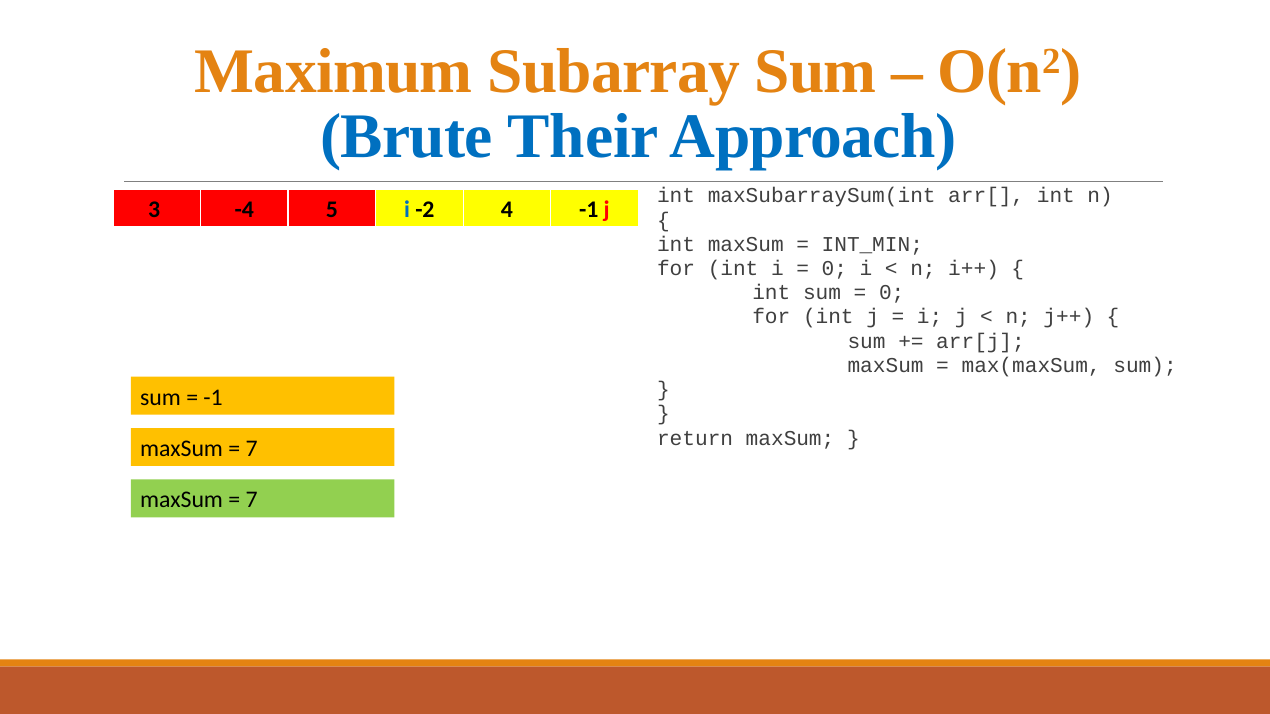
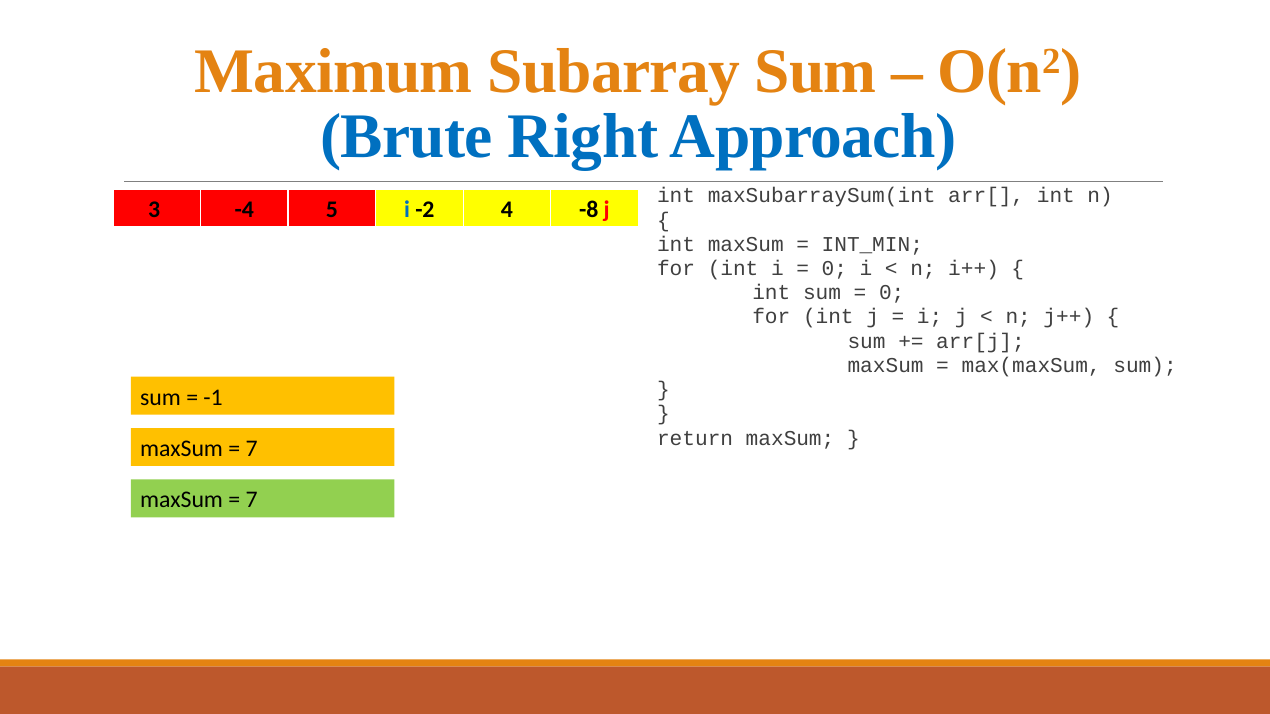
Their: Their -> Right (583, 136)
4 -1: -1 -> -8 (589, 209)
